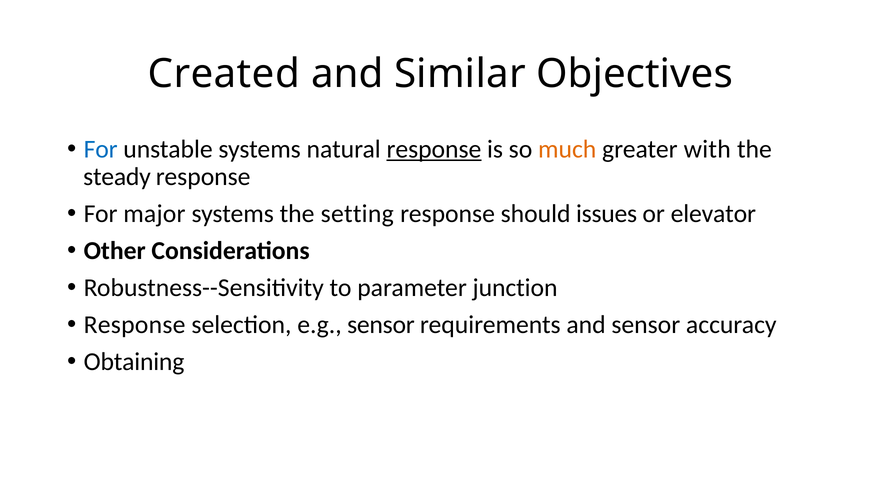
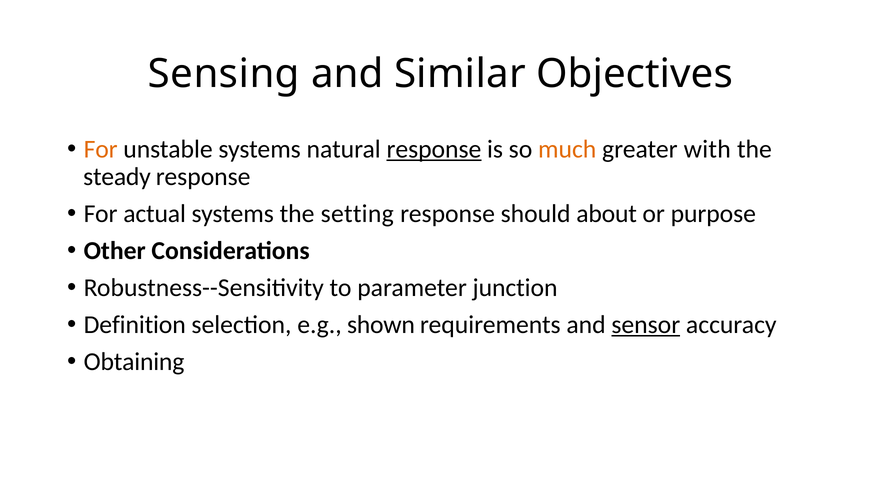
Created: Created -> Sensing (224, 74)
For colour: blue -> orange (101, 149)
major: major -> actual (155, 214)
issues: issues -> about (607, 214)
elevator: elevator -> purpose (713, 214)
Response: Response -> Definition (135, 324)
e.g sensor: sensor -> shown (381, 324)
sensor underline: none -> present (646, 324)
